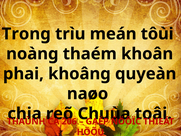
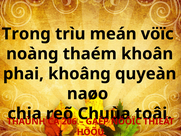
tôùi: tôùi -> vöïc (157, 34)
